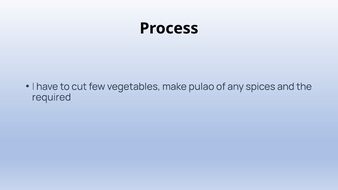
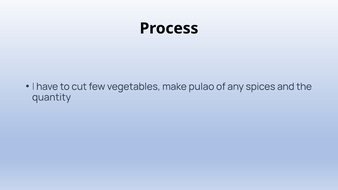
required: required -> quantity (52, 97)
